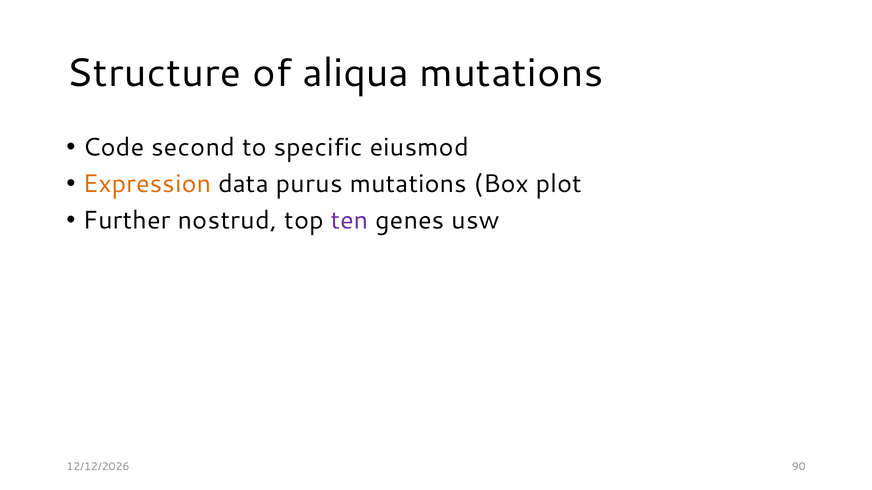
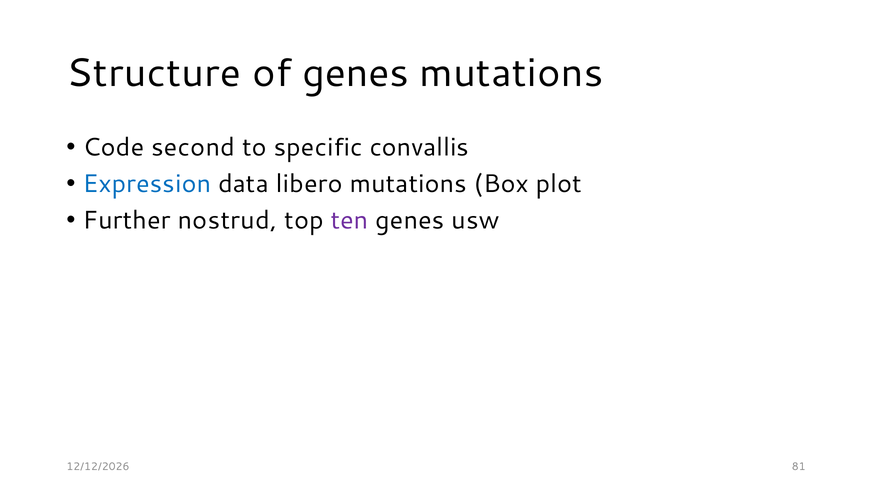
of aliqua: aliqua -> genes (356, 73)
eiusmod: eiusmod -> convallis (419, 147)
Expression colour: orange -> blue (147, 184)
purus: purus -> libero (309, 184)
90: 90 -> 81 (799, 467)
